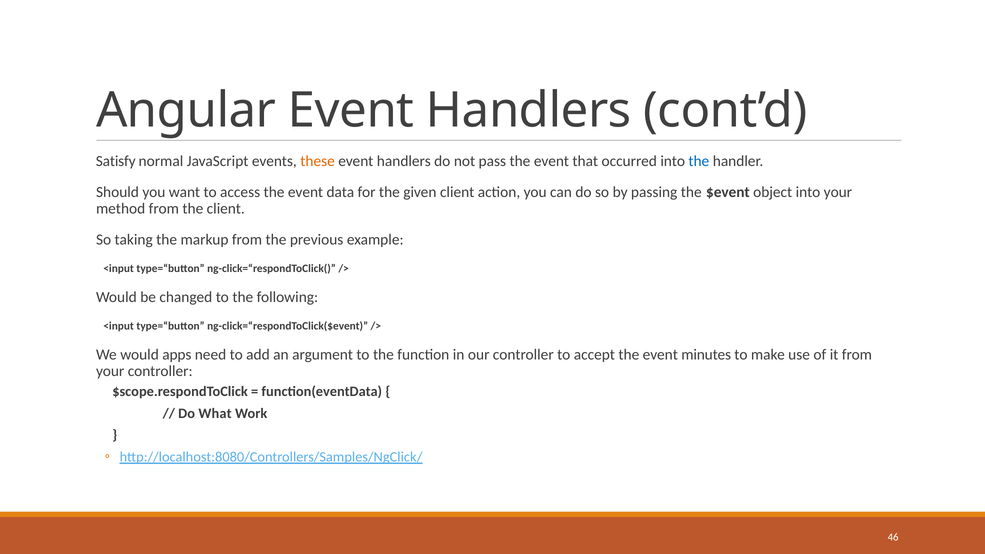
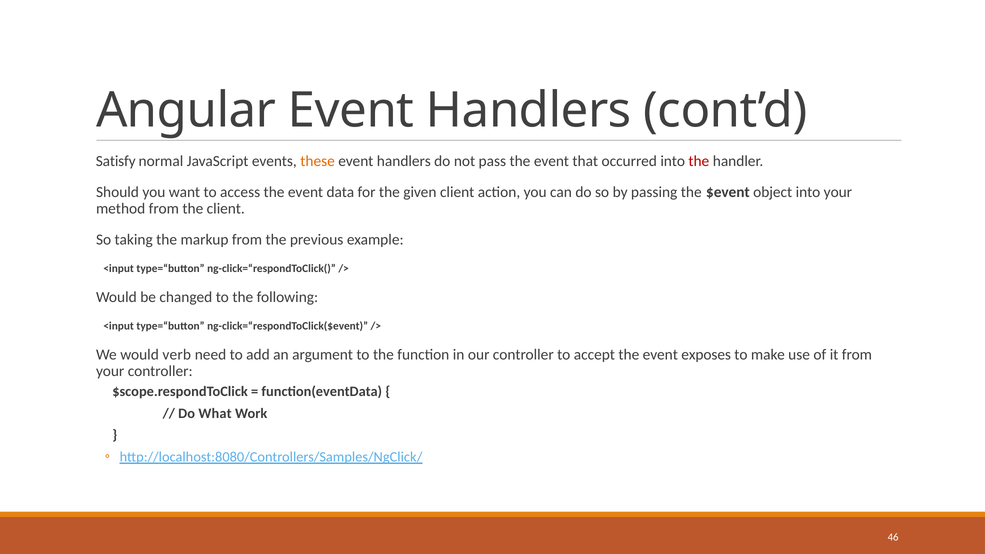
the colour: blue -> red (699, 161)
apps: apps -> verb (177, 355)
minutes: minutes -> exposes (706, 355)
